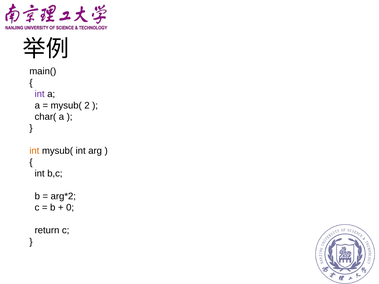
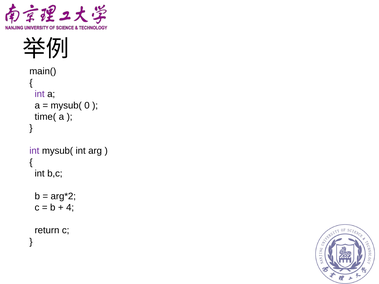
2: 2 -> 0 (87, 105)
char(: char( -> time( (45, 117)
int colour: orange -> purple (34, 151)
0: 0 -> 4 (70, 208)
